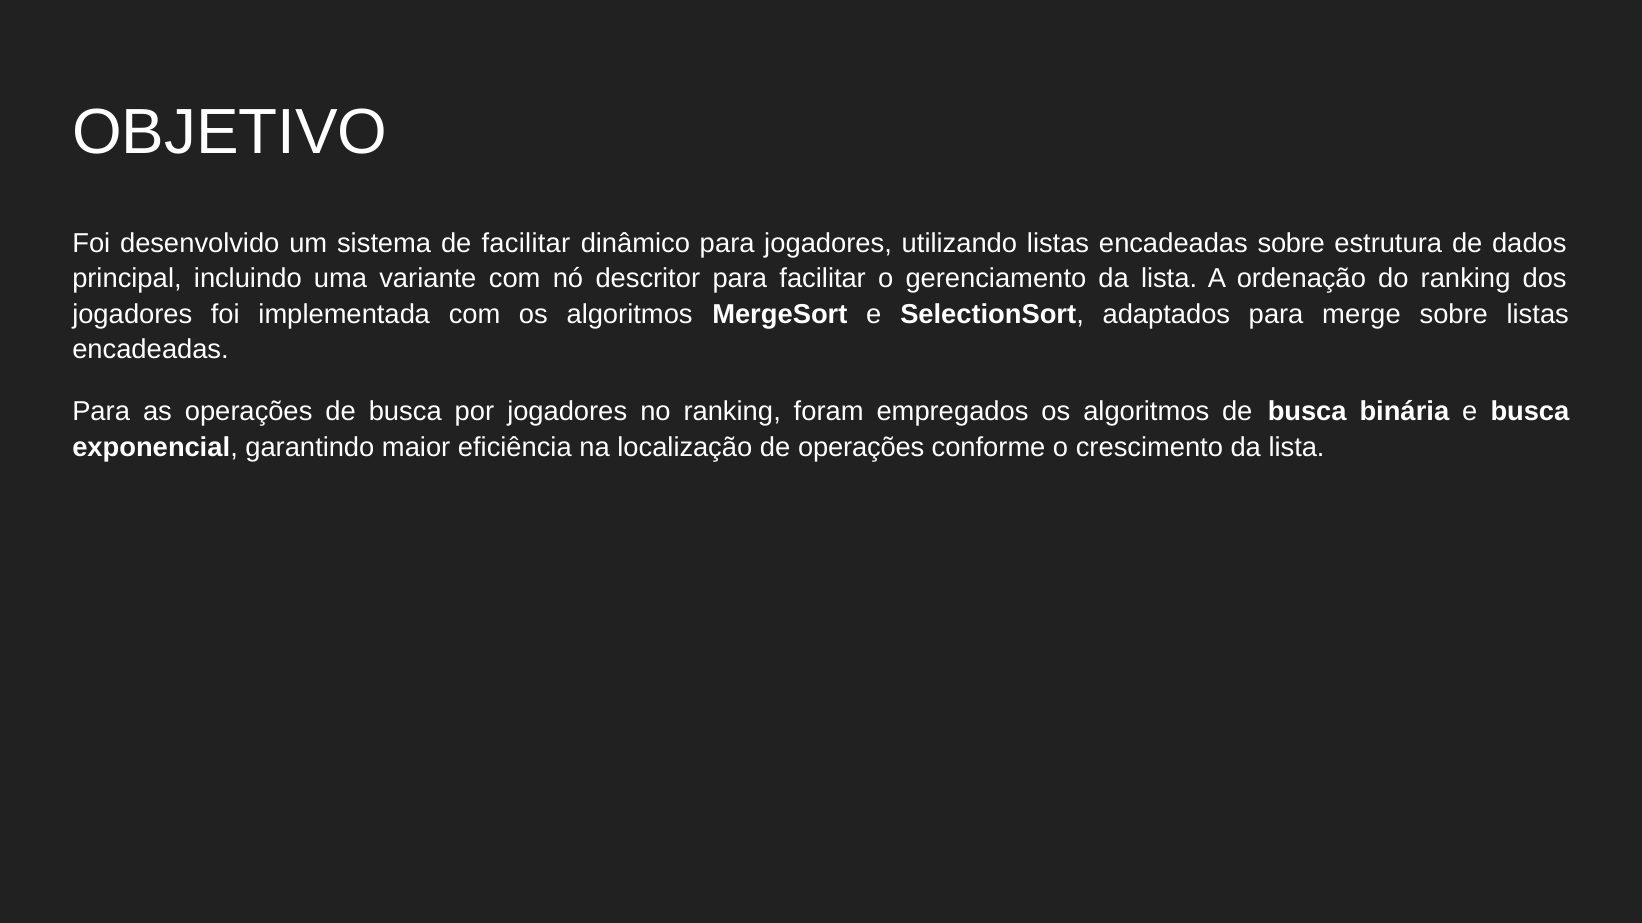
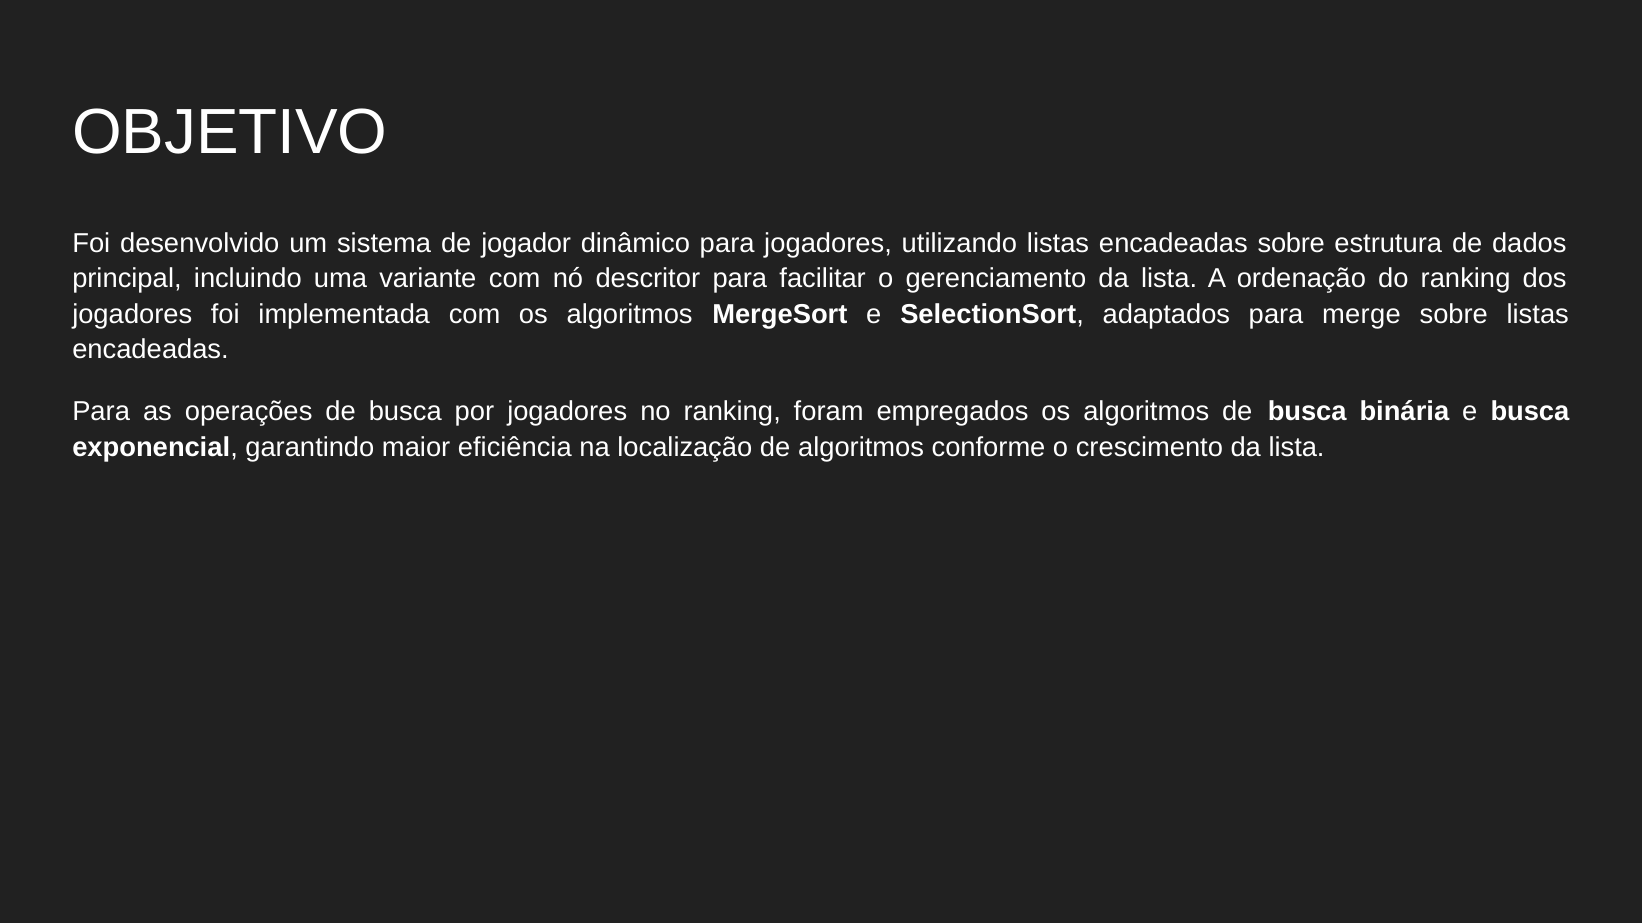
de facilitar: facilitar -> jogador (526, 244)
de operações: operações -> algoritmos (861, 447)
